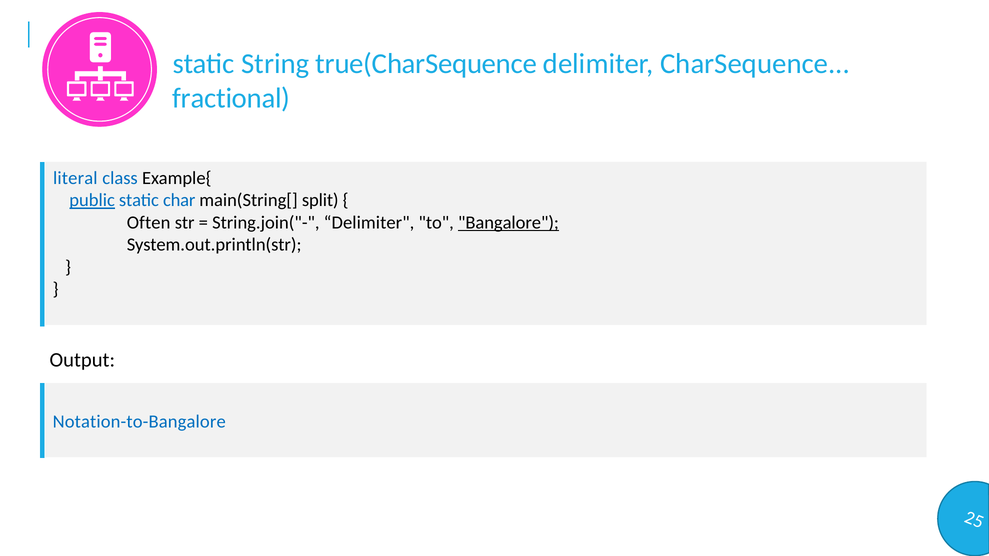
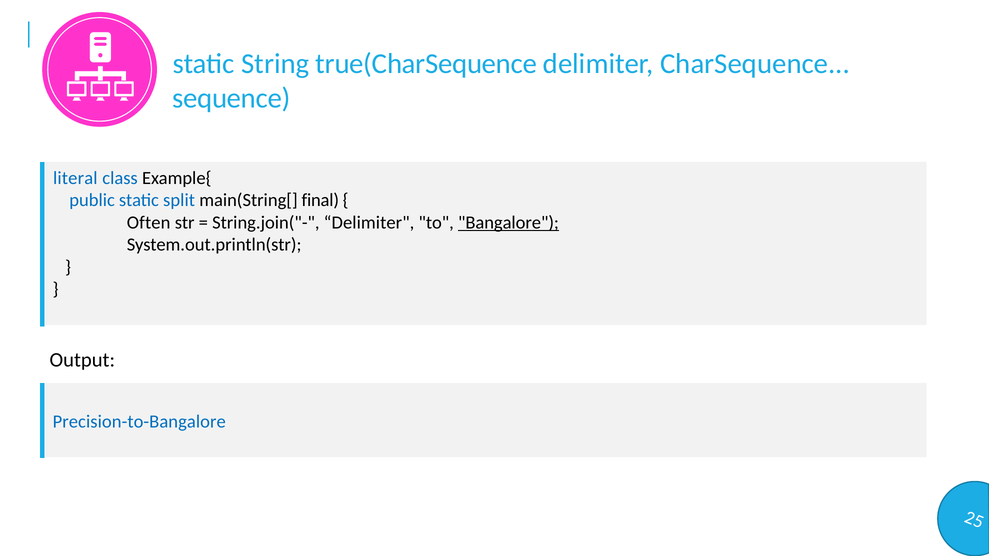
fractional: fractional -> sequence (231, 98)
public underline: present -> none (92, 200)
char: char -> split (179, 200)
split: split -> final (320, 200)
Notation-to-Bangalore: Notation-to-Bangalore -> Precision-to-Bangalore (139, 422)
